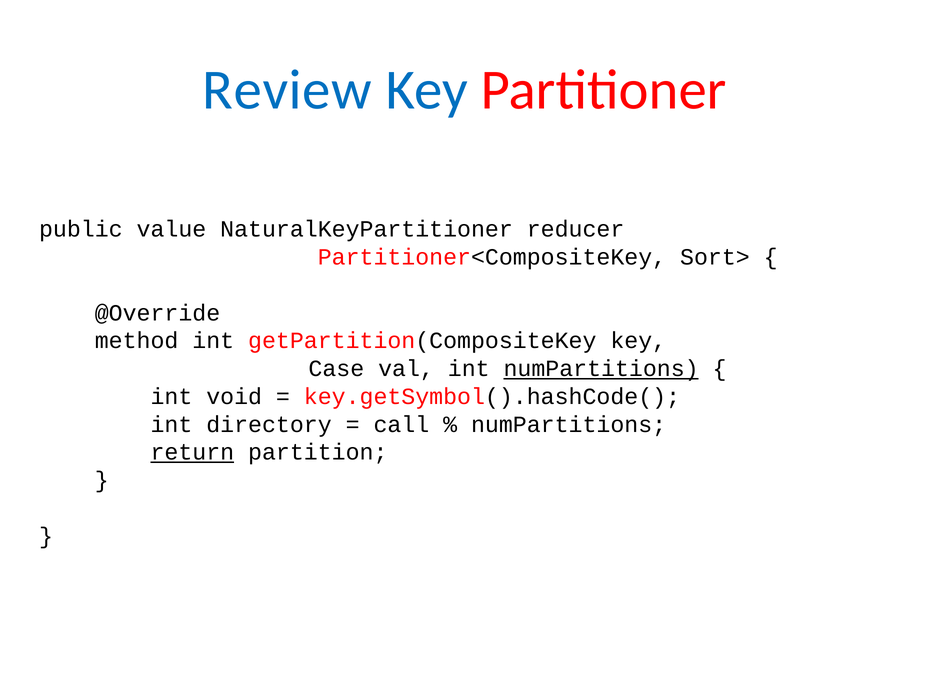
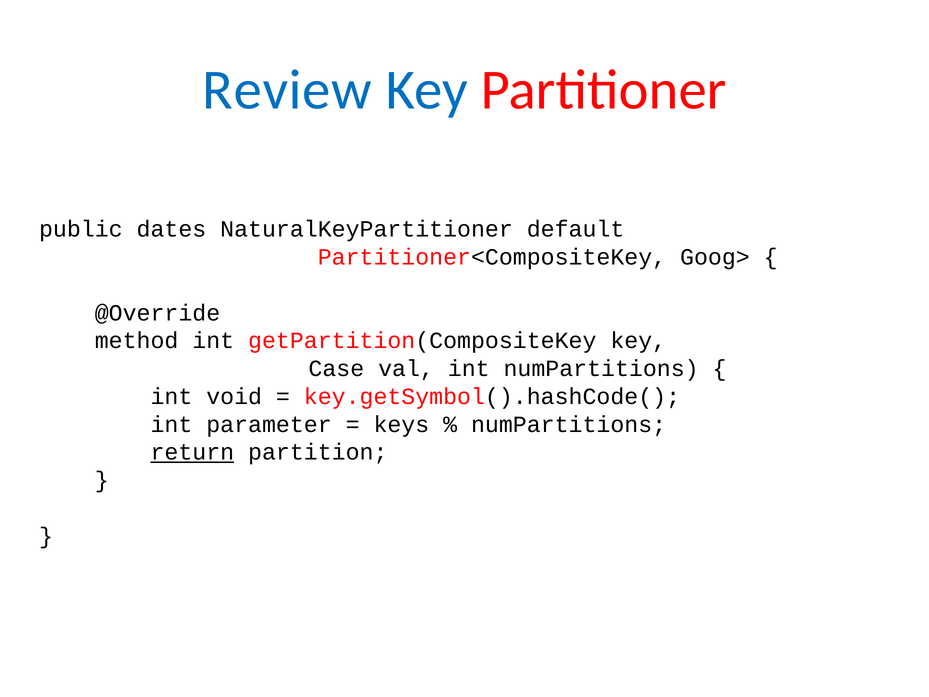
value: value -> dates (171, 229)
reducer: reducer -> default (576, 229)
Sort>: Sort> -> Goog> (715, 257)
numPartitions underline: present -> none (601, 368)
directory: directory -> parameter (269, 424)
call: call -> keys (401, 424)
